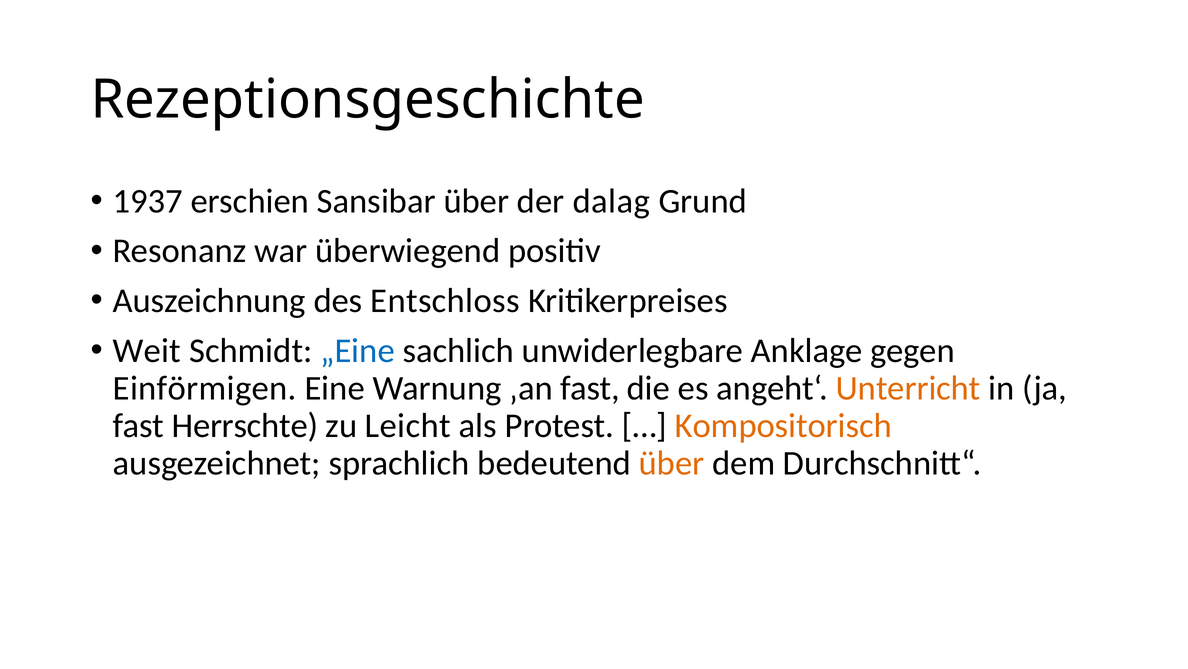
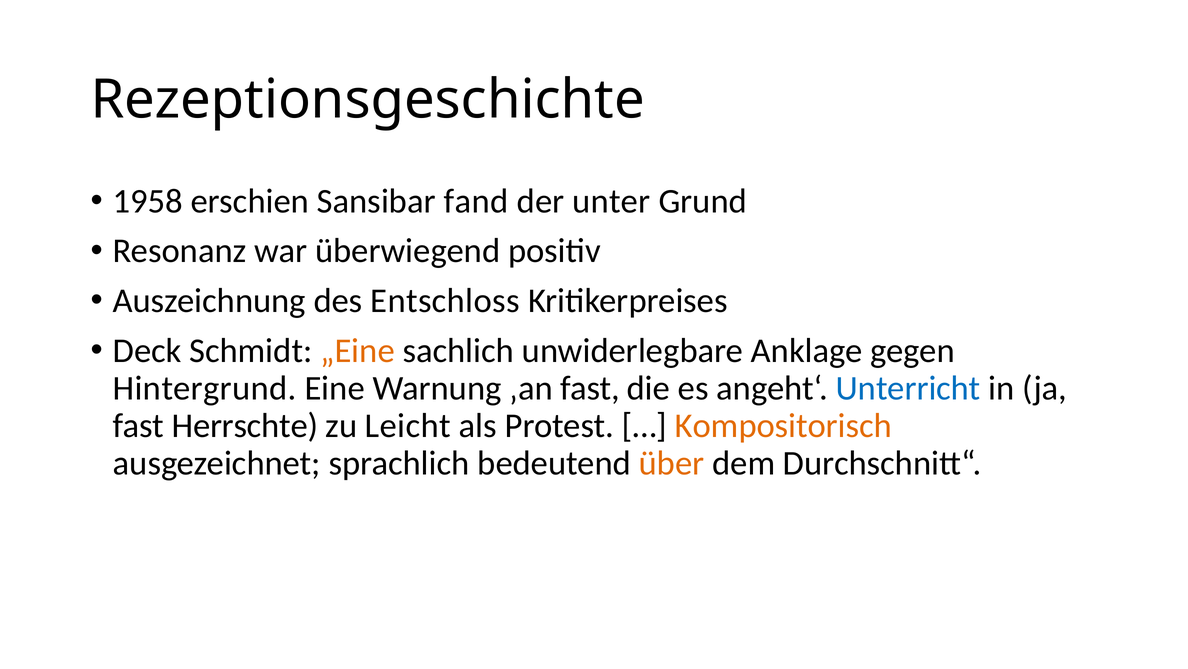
1937: 1937 -> 1958 (148, 201)
Sansibar über: über -> fand (476, 201)
dalag: dalag -> unter (611, 201)
Weit: Weit -> Deck (147, 350)
„Eine colour: blue -> orange (357, 350)
Einförmigen: Einförmigen -> Hintergrund (205, 388)
Unterricht colour: orange -> blue (908, 388)
